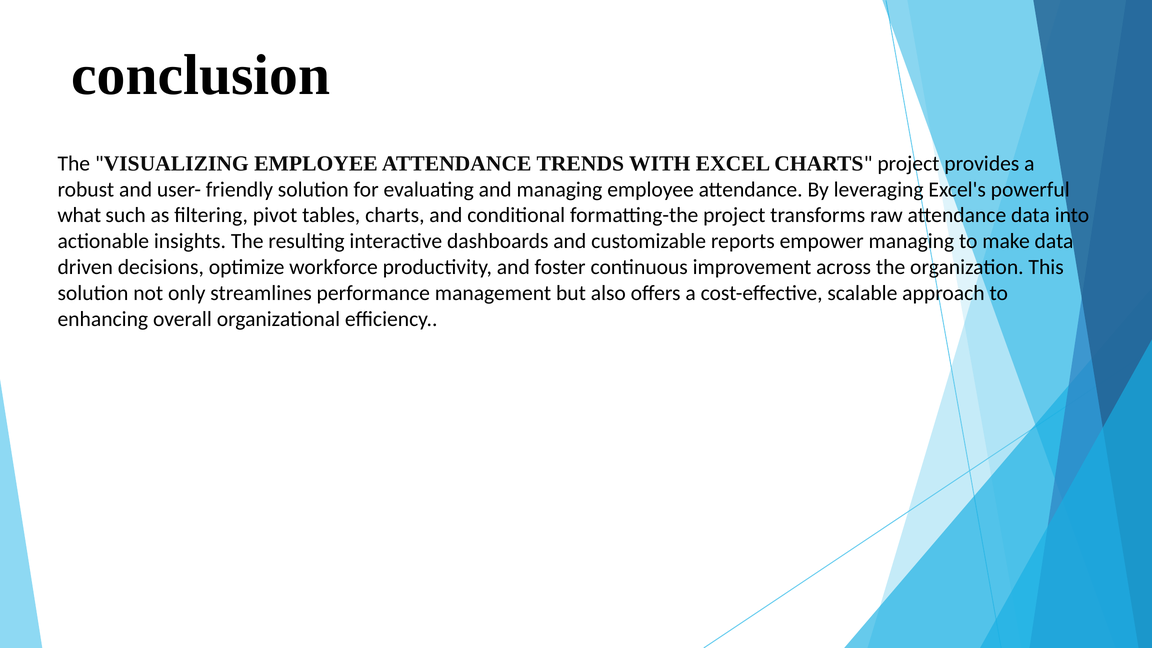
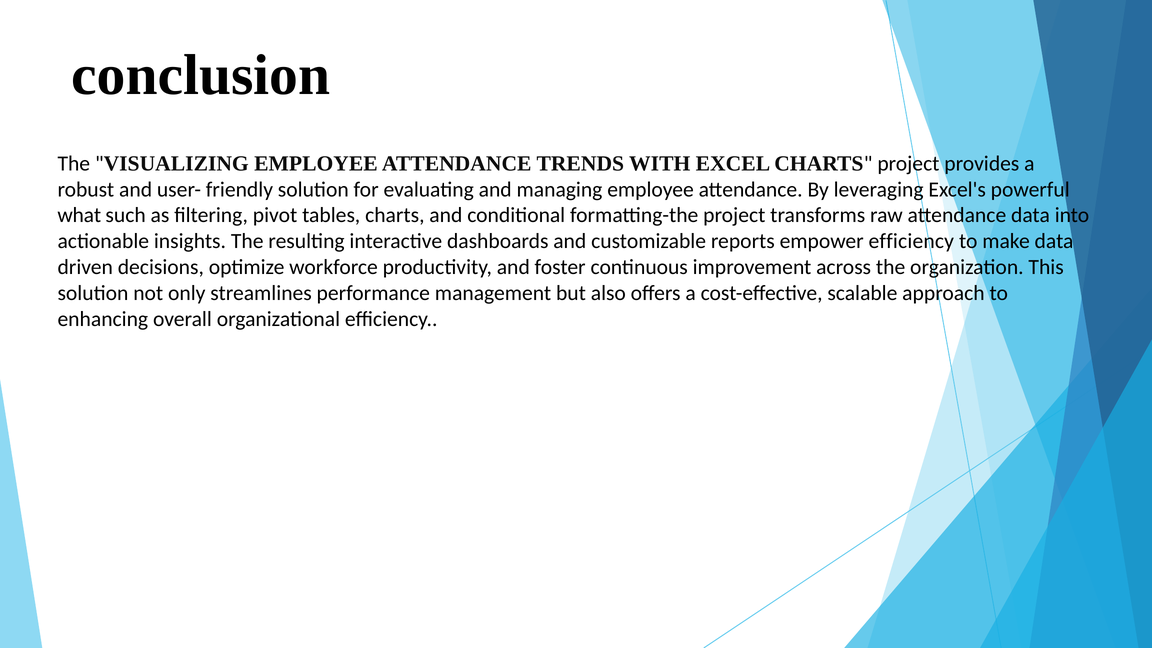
empower managing: managing -> efficiency (911, 241)
